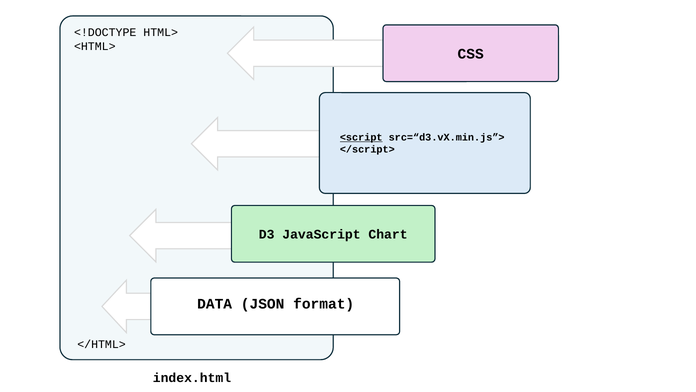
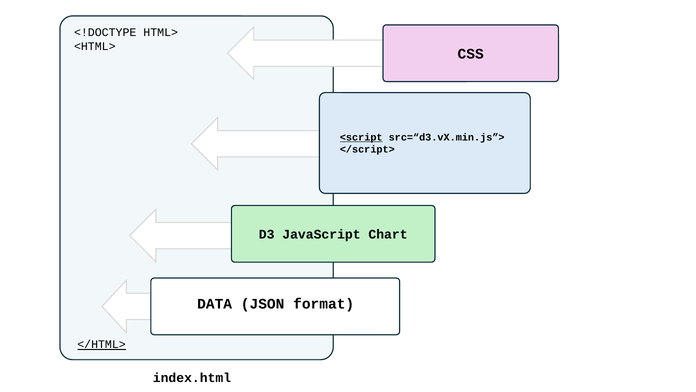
</HTML> underline: none -> present (102, 344)
